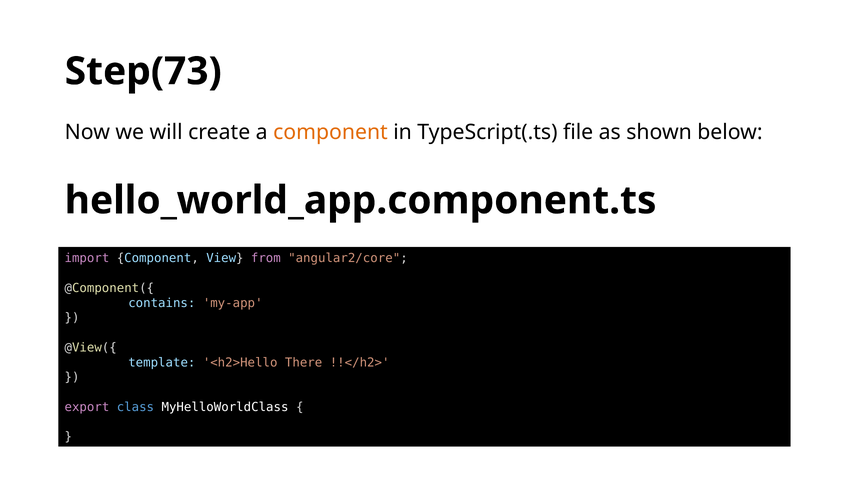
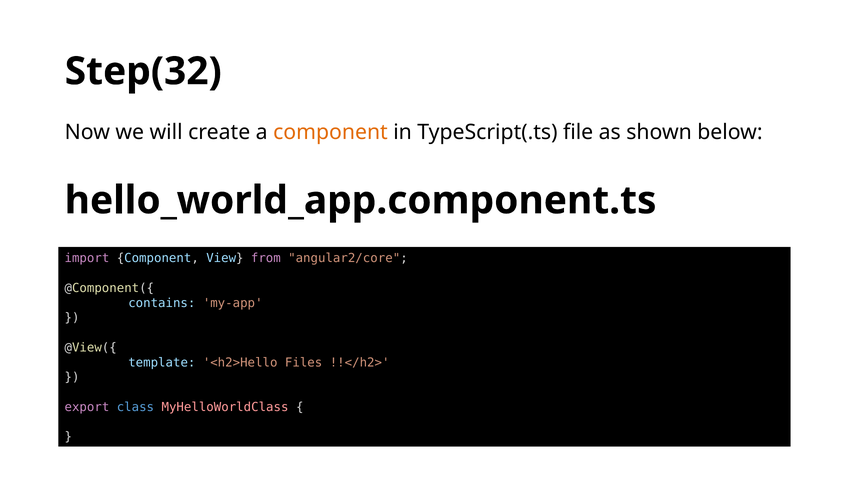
Step(73: Step(73 -> Step(32 (143, 71)
There: There -> Files (304, 362)
MyHelloWorldClass colour: white -> pink (225, 407)
